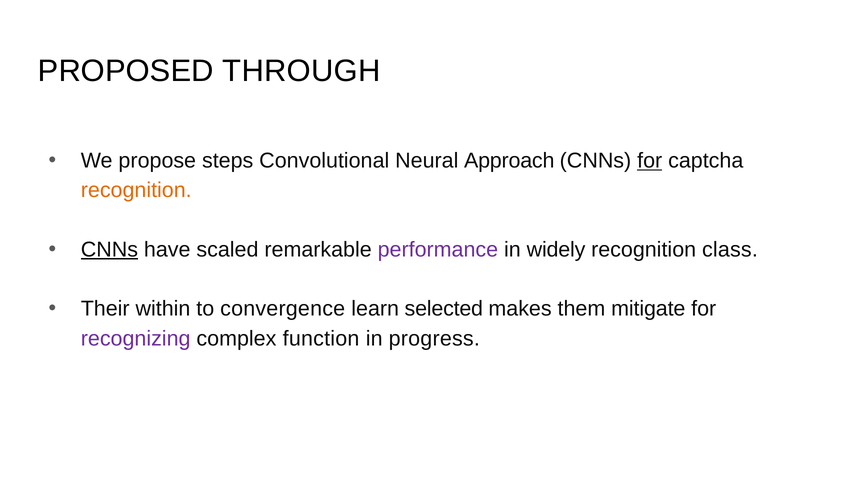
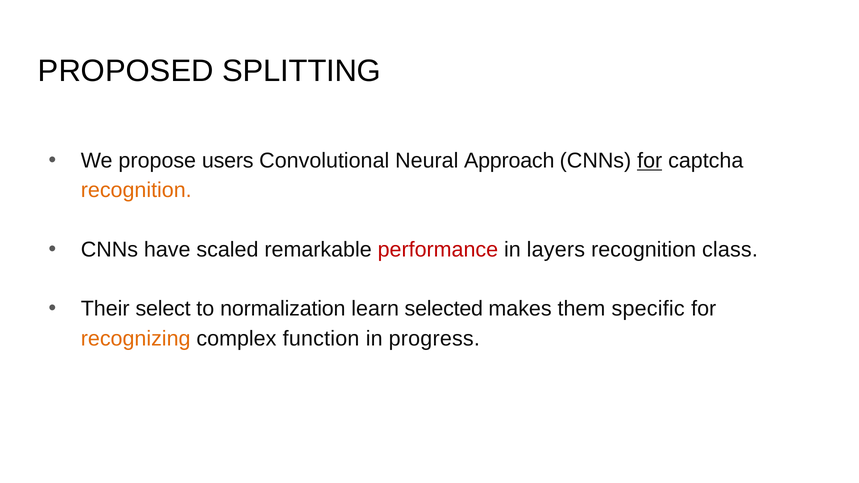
THROUGH: THROUGH -> SPLITTING (302, 71)
steps: steps -> users (228, 161)
CNNs underline: present -> none (109, 250)
performance colour: purple -> red (438, 250)
widely: widely -> layers (556, 250)
within: within -> select (163, 309)
convergence: convergence -> normalization (283, 309)
mitigate: mitigate -> specific (648, 309)
recognizing colour: purple -> orange (136, 339)
